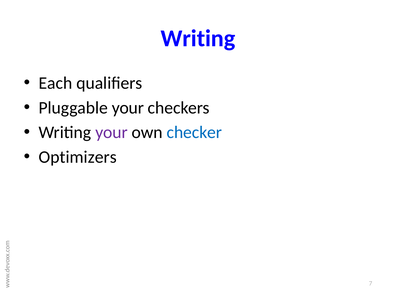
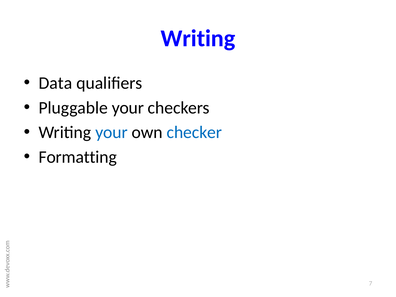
Each: Each -> Data (55, 83)
your colour: purple -> blue (111, 132)
Optimizers: Optimizers -> Formatting (78, 157)
